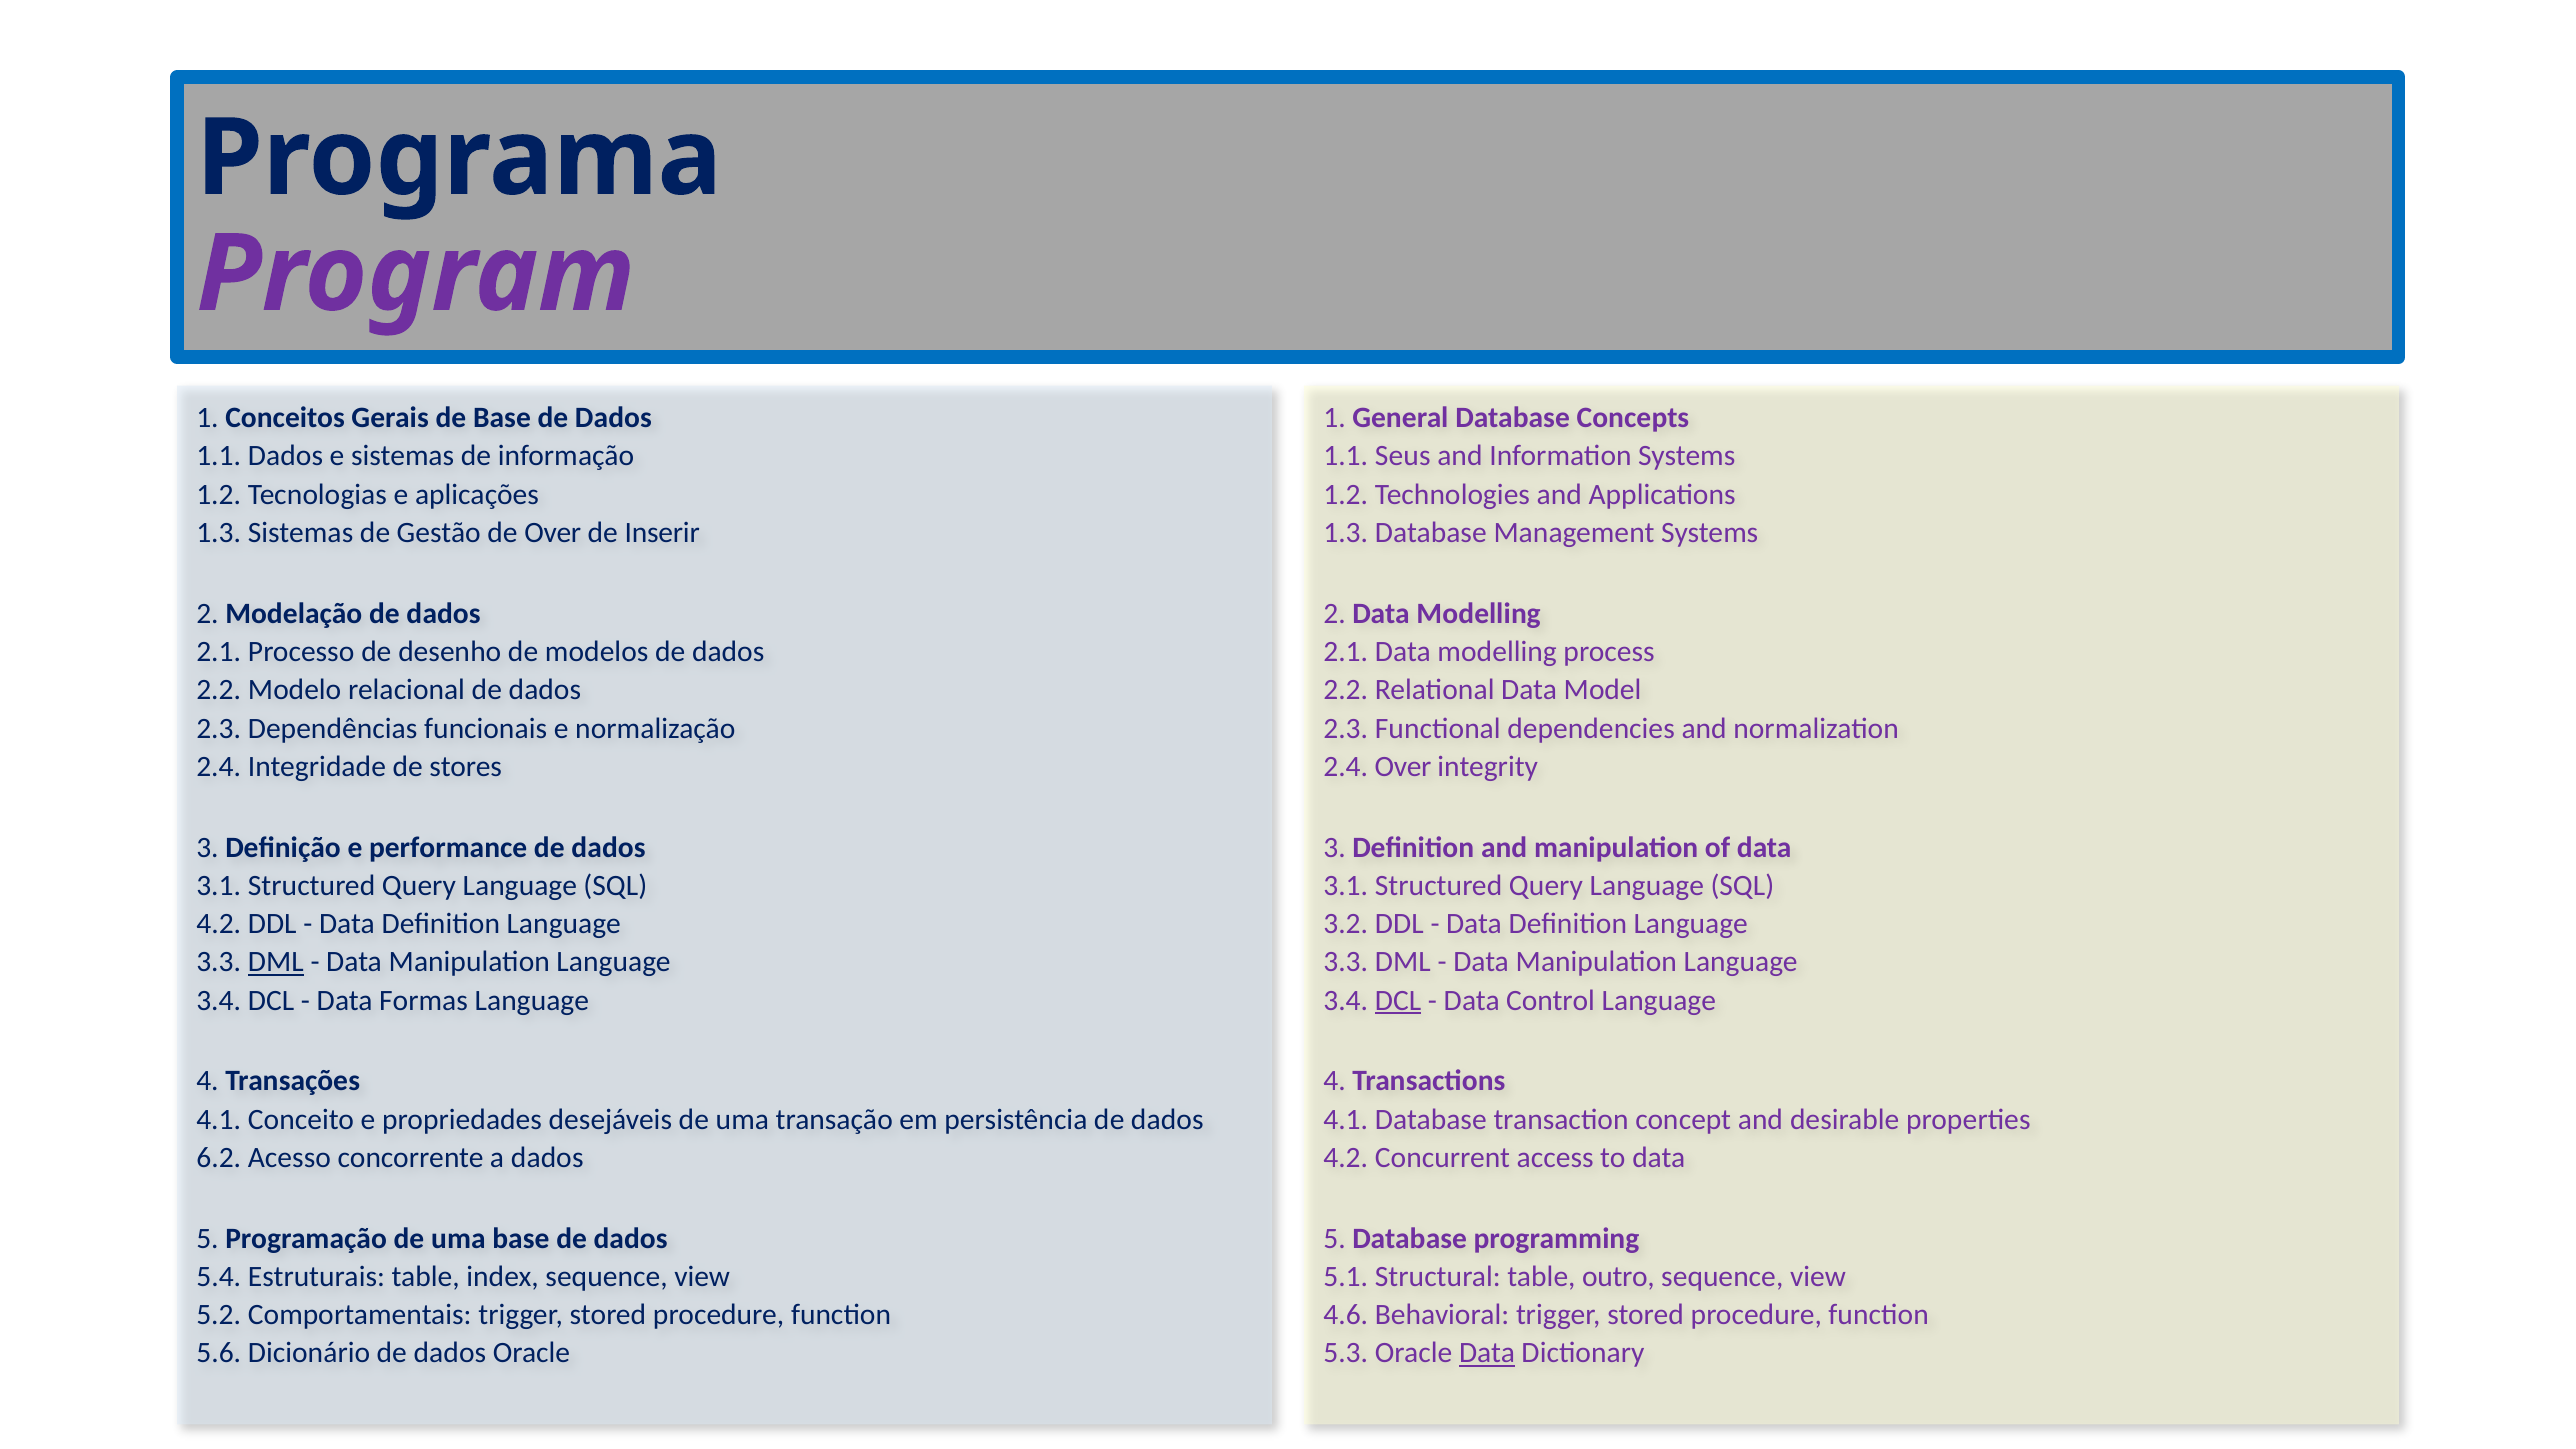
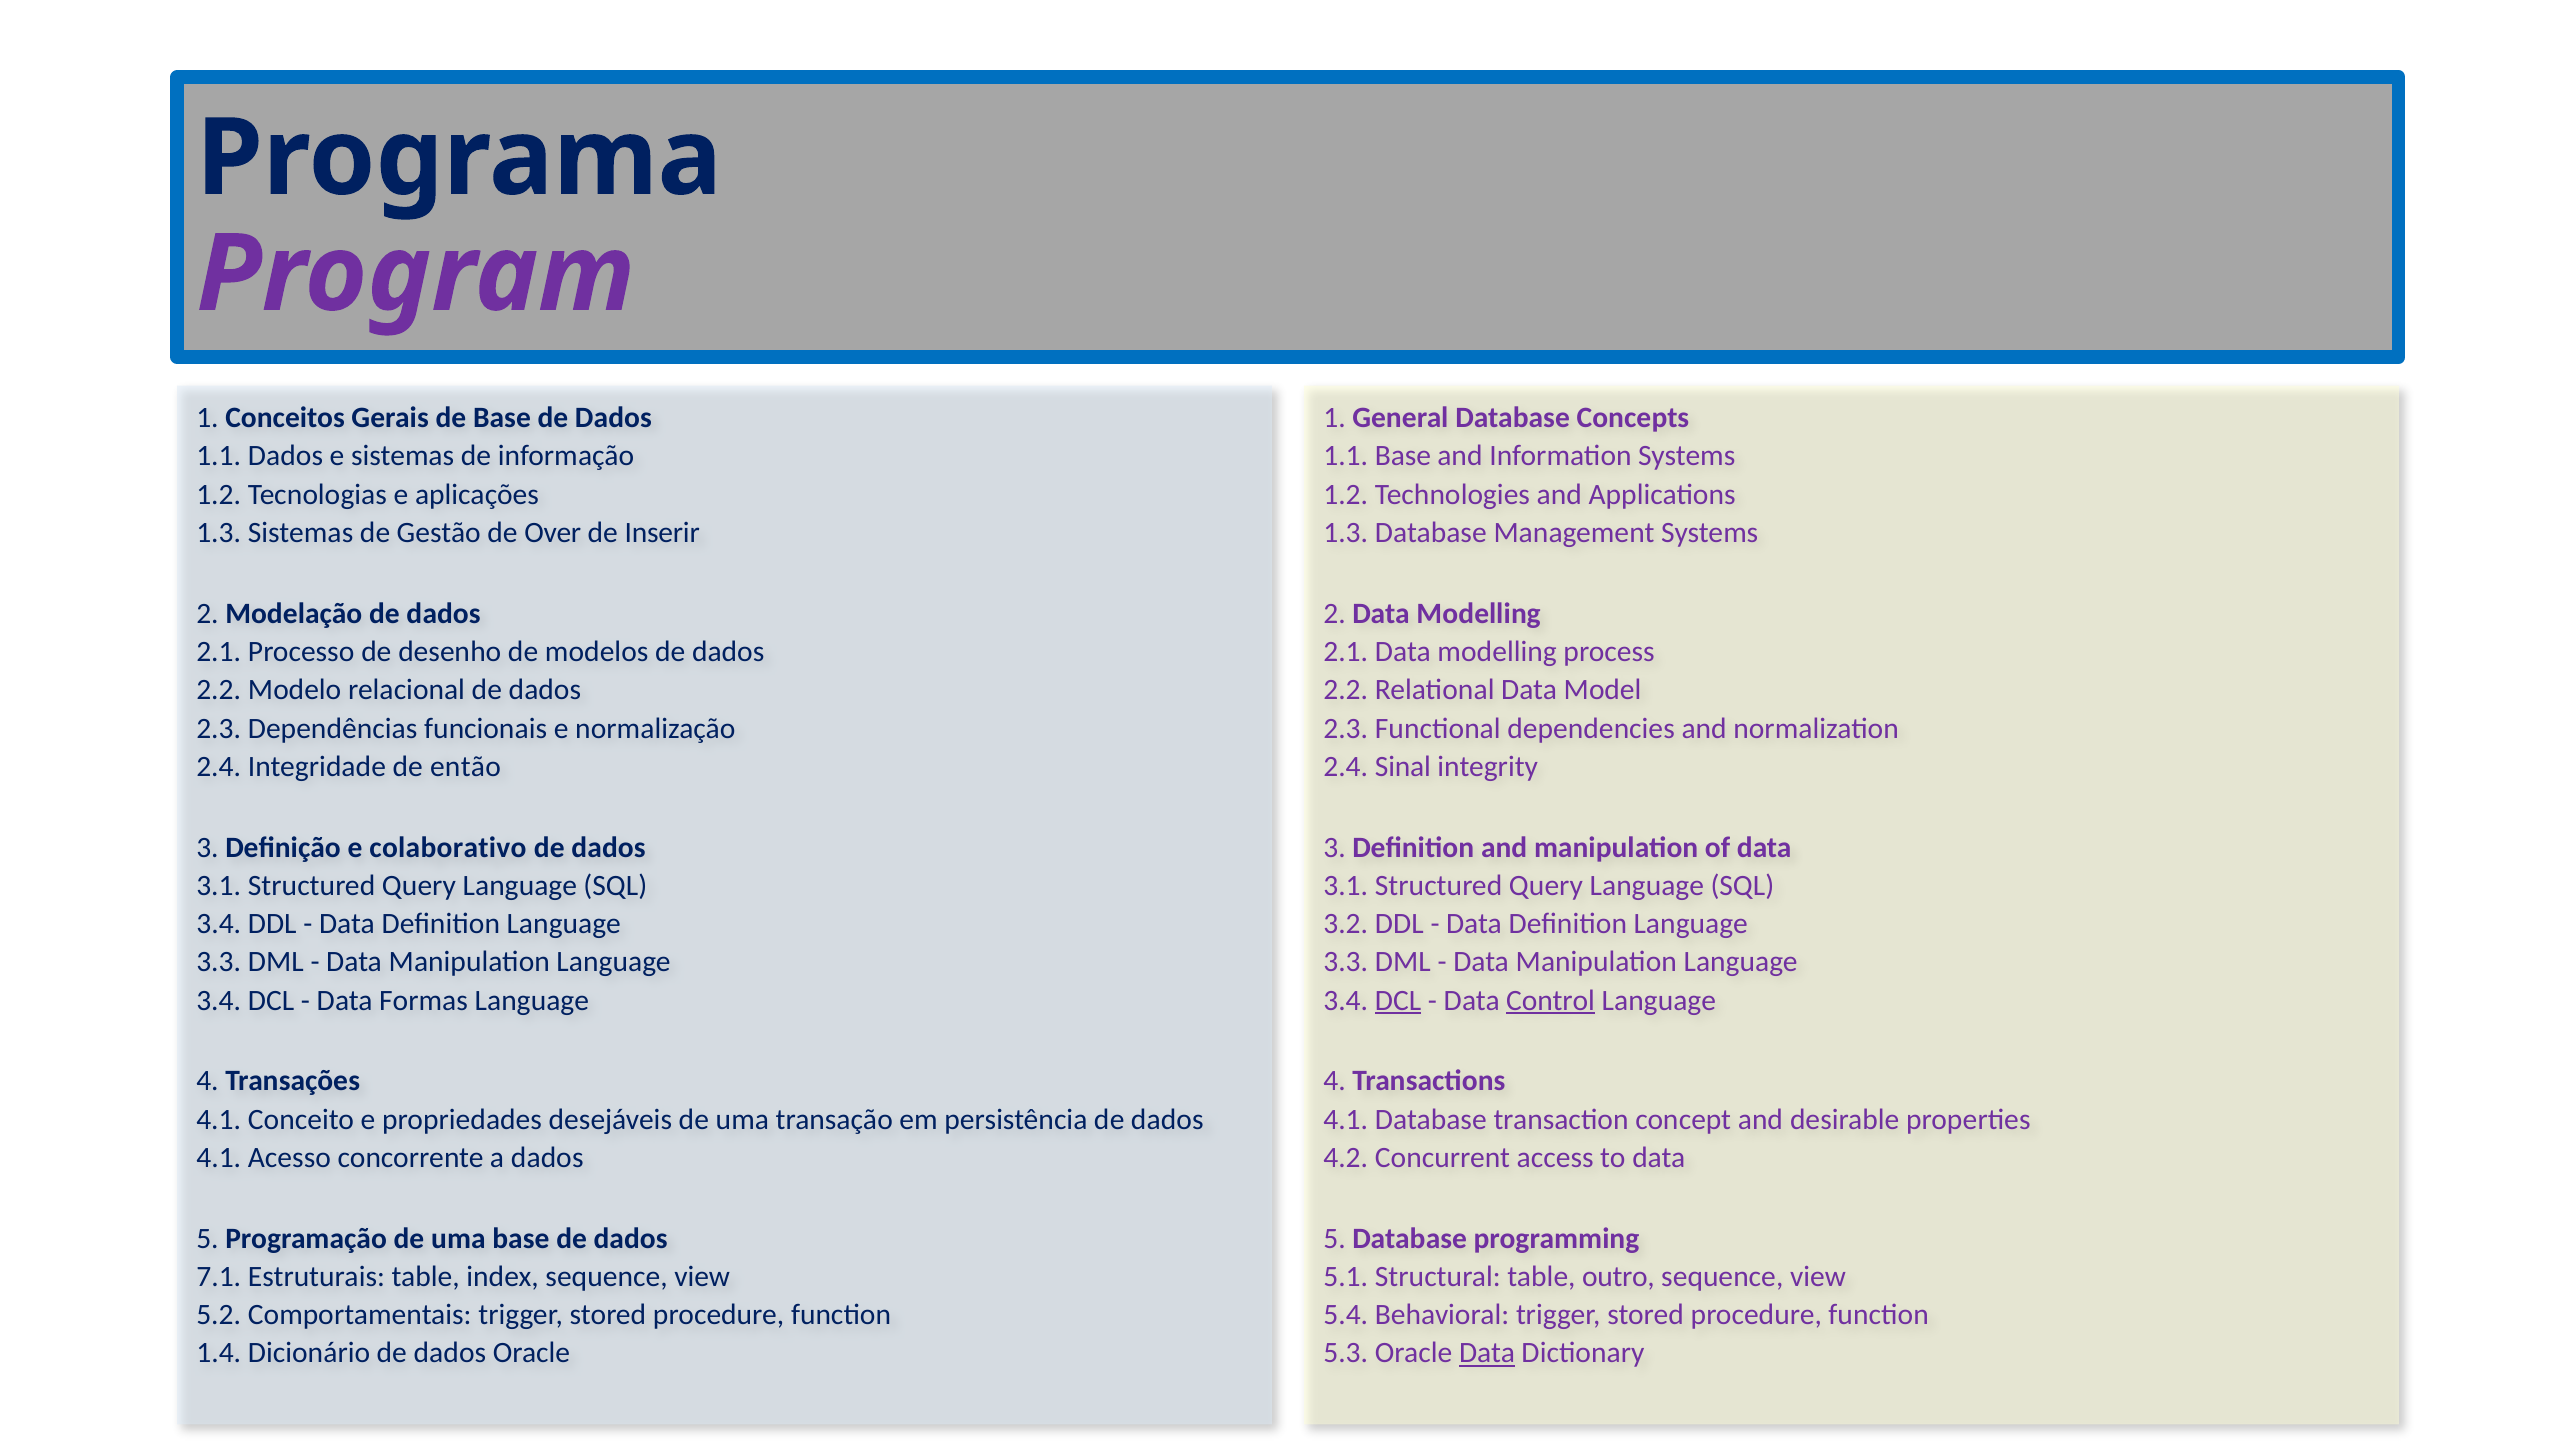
1.1 Seus: Seus -> Base (1403, 456)
stores: stores -> então (465, 767)
2.4 Over: Over -> Sinal (1403, 767)
performance: performance -> colaborativo (448, 847)
4.2: 4.2 -> 3.4 (219, 924)
DML underline: present -> none (276, 962)
Control underline: none -> present (1551, 1000)
6.2: 6.2 -> 4.1 (219, 1158)
5.4: 5.4 -> 7.1 (219, 1277)
4.6: 4.6 -> 5.4 (1346, 1315)
5.6: 5.6 -> 1.4 (219, 1353)
